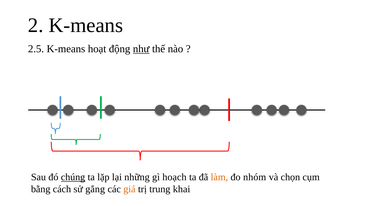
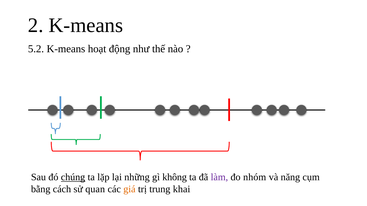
2.5: 2.5 -> 5.2 (36, 49)
như underline: present -> none (141, 49)
hoạch: hoạch -> không (175, 178)
làm colour: orange -> purple (219, 178)
chọn: chọn -> năng (290, 178)
gắng: gắng -> quan (95, 189)
